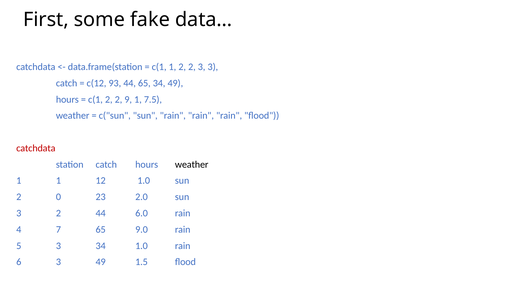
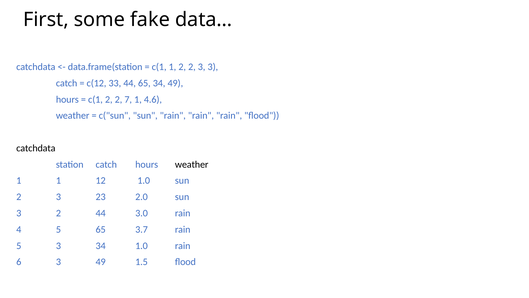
93: 93 -> 33 (115, 83)
9: 9 -> 7 (128, 99)
7.5: 7.5 -> 4.6 (153, 99)
catchdata colour: red -> black (36, 148)
0: 0 -> 3 (58, 197)
6.0: 6.0 -> 3.0 (142, 213)
4 7: 7 -> 5 (58, 229)
9.0: 9.0 -> 3.7 (142, 229)
